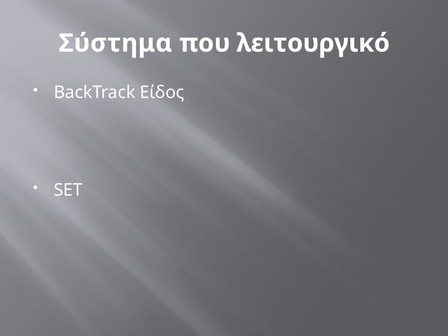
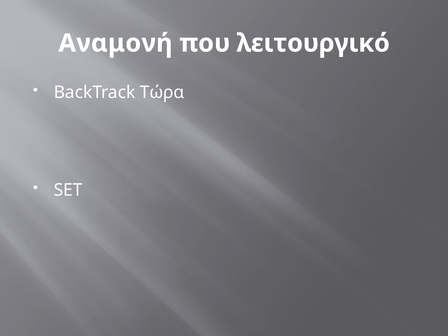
Σύστημα: Σύστημα -> Αναμονή (115, 43)
Είδος: Είδος -> Τώρα (162, 92)
